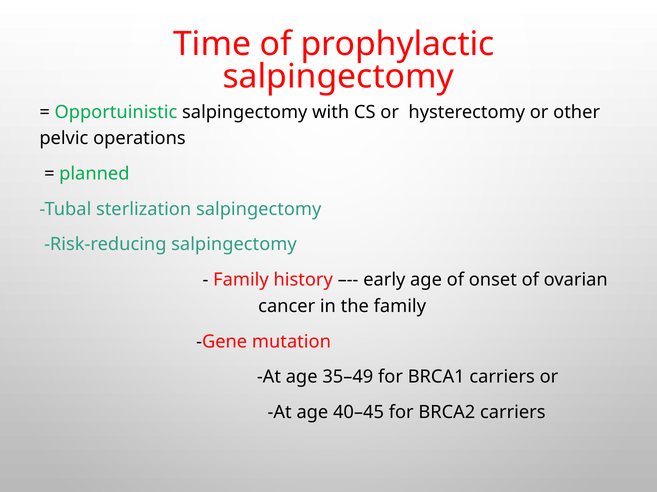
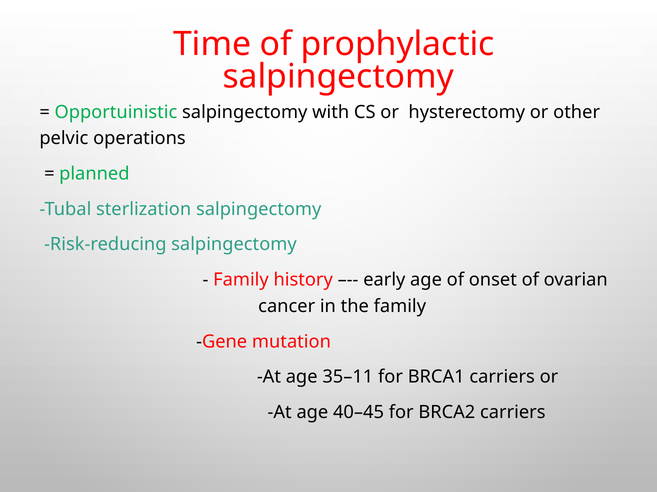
35–49: 35–49 -> 35–11 (348, 377)
